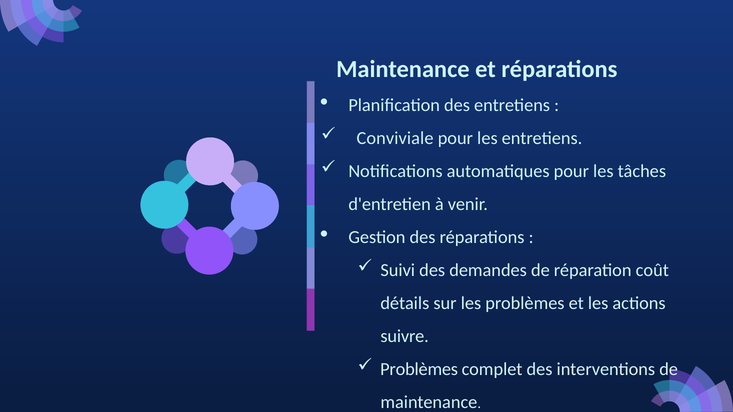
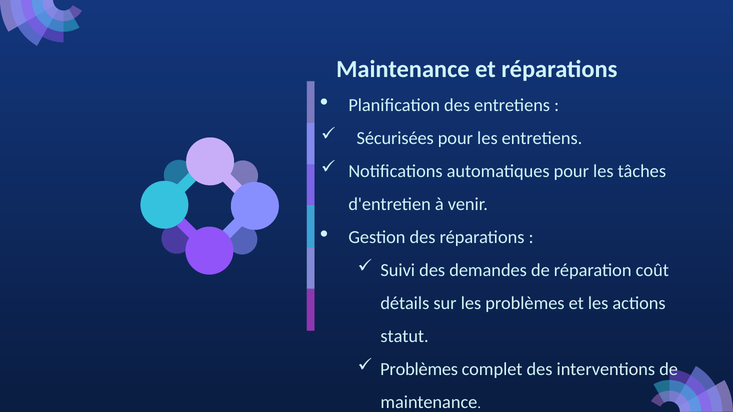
Conviviale: Conviviale -> Sécurisées (395, 138)
suivre: suivre -> statut (405, 336)
